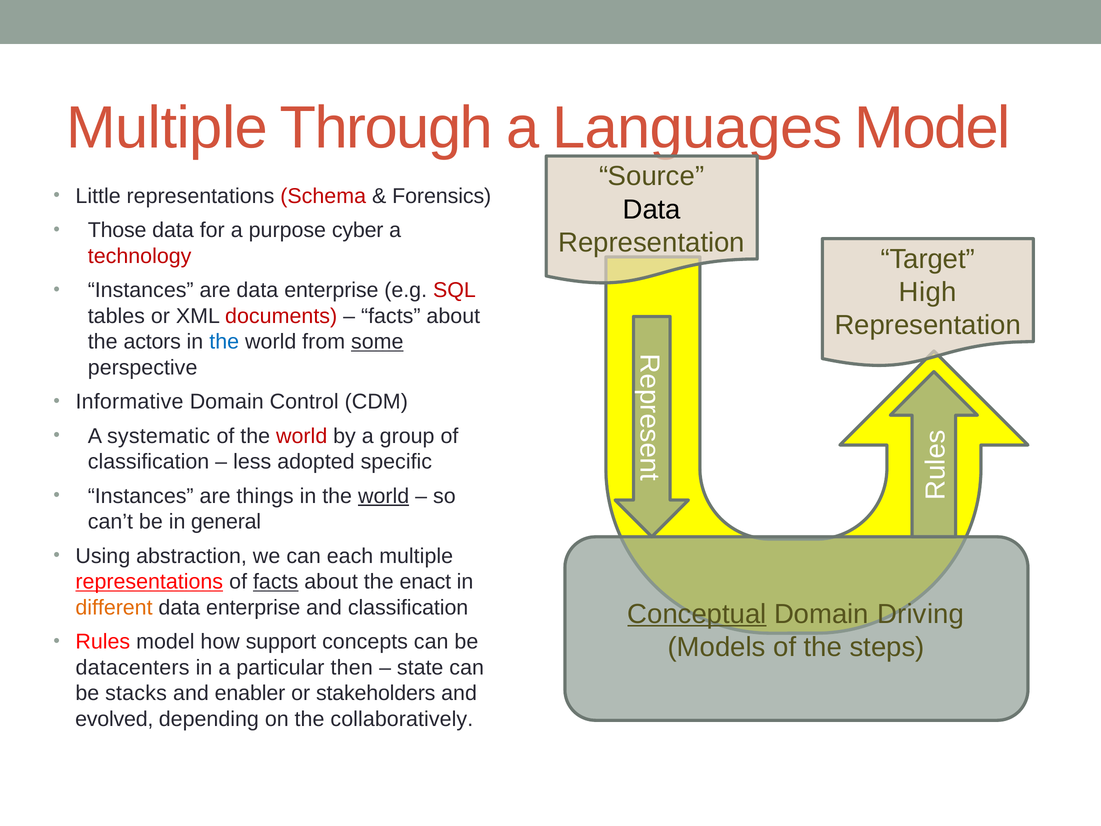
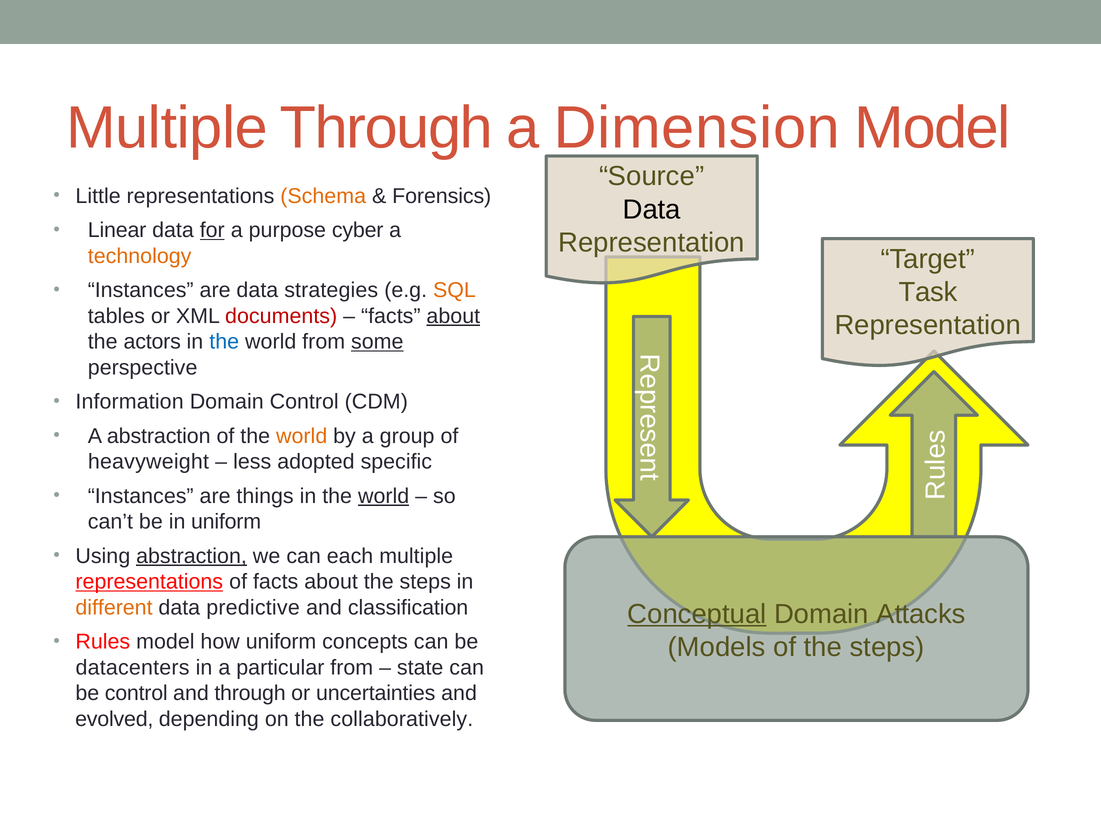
Languages: Languages -> Dimension (697, 128)
Schema colour: red -> orange (323, 196)
Those: Those -> Linear (117, 230)
for underline: none -> present (212, 230)
technology colour: red -> orange (140, 256)
High: High -> Task (928, 292)
are data enterprise: enterprise -> strategies (331, 290)
SQL colour: red -> orange (454, 290)
about underline: none -> present (453, 316)
Informative: Informative -> Information (130, 402)
A systematic: systematic -> abstraction (159, 436)
world colour: red -> orange (302, 436)
classification: classification -> heavyweight (148, 462)
in general: general -> uniform (226, 522)
abstraction underline: none -> present (192, 556)
facts underline: present -> none (276, 582)
about the enact: enact -> steps (425, 582)
enterprise: enterprise -> predictive (253, 607)
Driving: Driving -> Attacks (921, 614)
how support: support -> uniform (281, 642)
particular then: then -> from (352, 667)
be stacks: stacks -> control (136, 693)
and enabler: enabler -> through (250, 693)
stakeholders: stakeholders -> uncertainties (376, 693)
